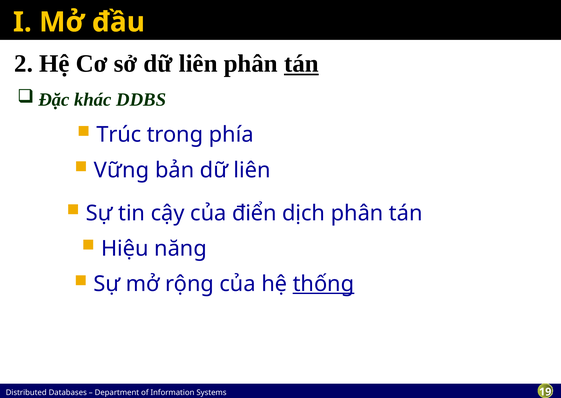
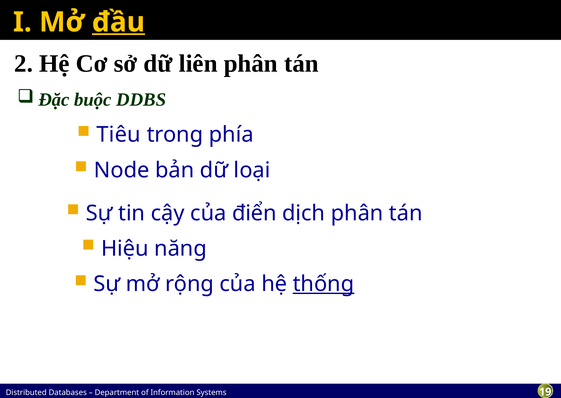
đầu underline: none -> present (118, 22)
tán underline: present -> none (301, 64)
khác: khác -> buộc (93, 100)
Trúc: Trúc -> Tiêu (119, 135)
Vững: Vững -> Node (122, 170)
liên: liên -> loại (252, 170)
